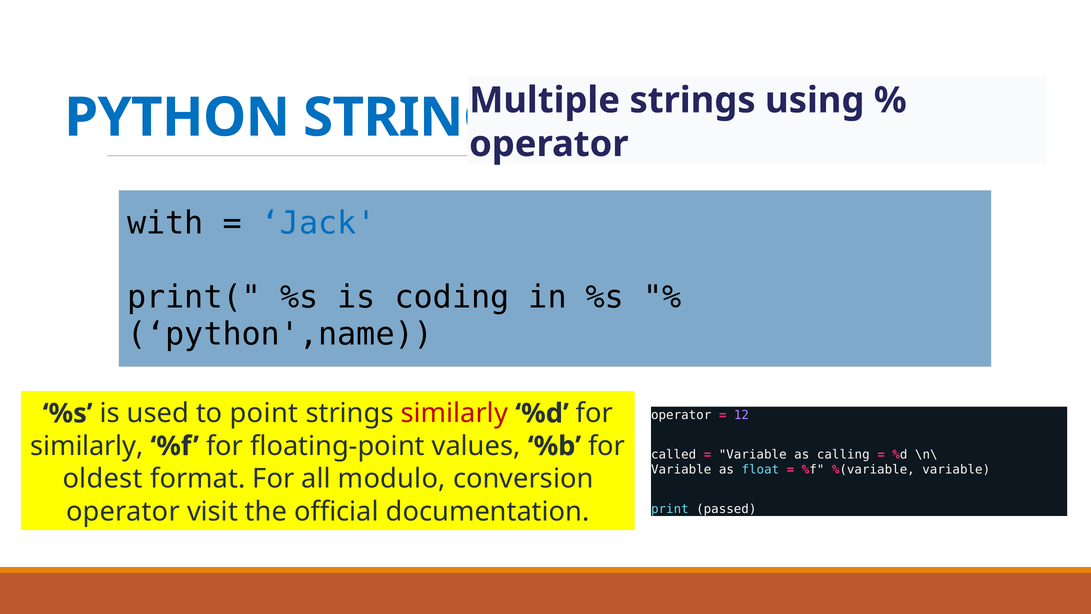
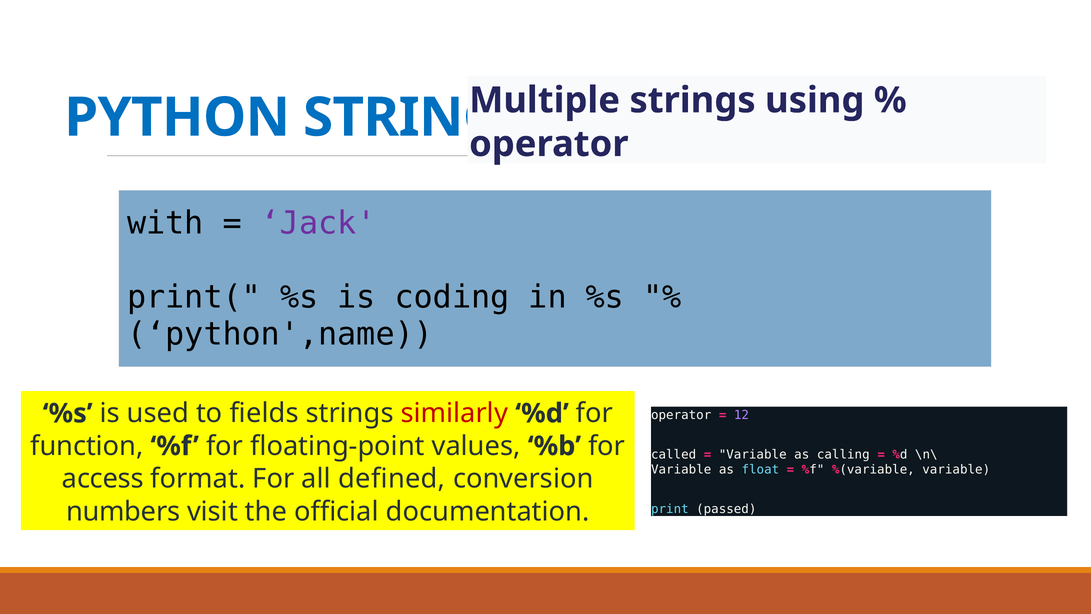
Jack colour: blue -> purple (318, 223)
point: point -> fields (264, 413)
similarly: similarly -> function (87, 446)
oldest: oldest -> access (103, 479)
modulo: modulo -> defined (392, 479)
operator: operator -> numbers (123, 511)
